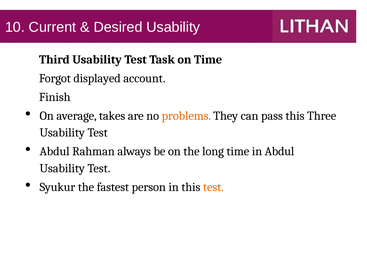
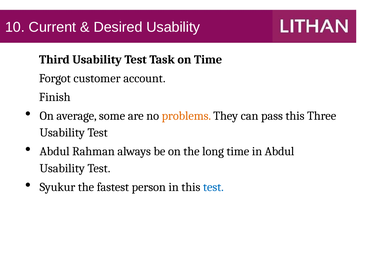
displayed: displayed -> customer (97, 78)
takes: takes -> some (112, 116)
test colour: orange -> blue (213, 187)
